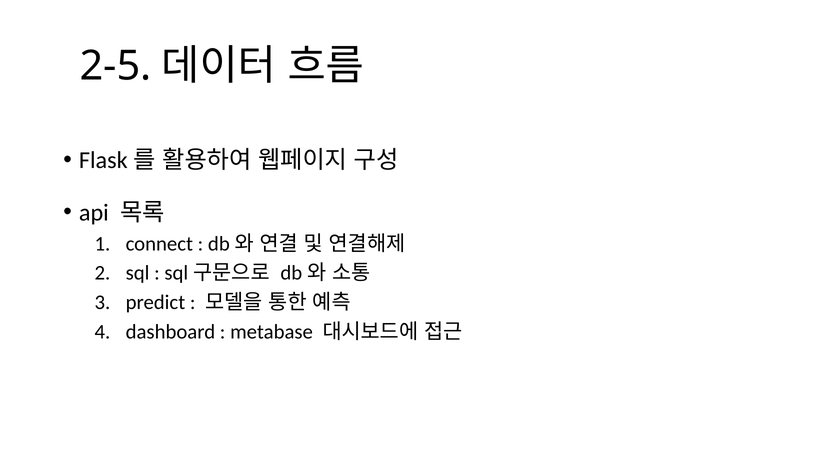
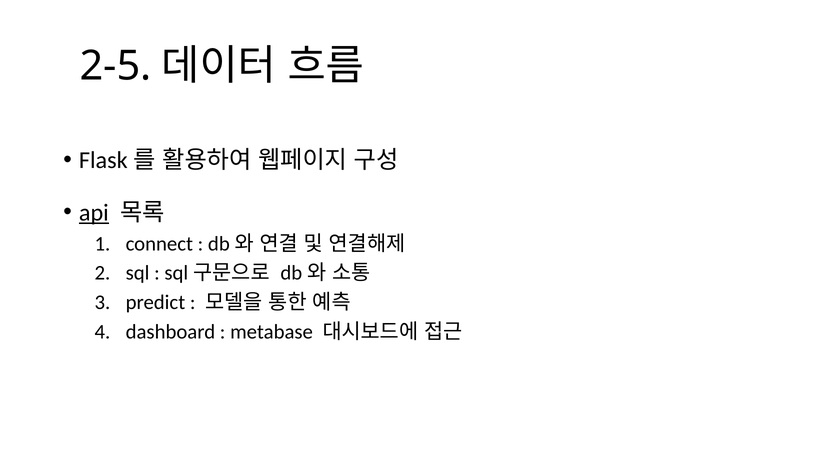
api underline: none -> present (94, 212)
